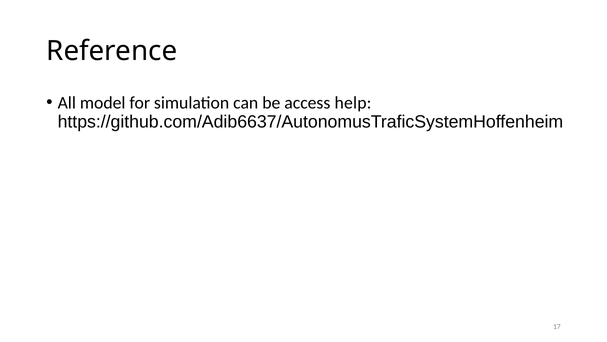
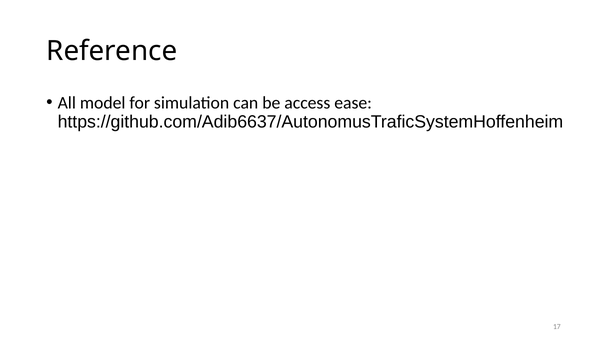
help: help -> ease (353, 103)
